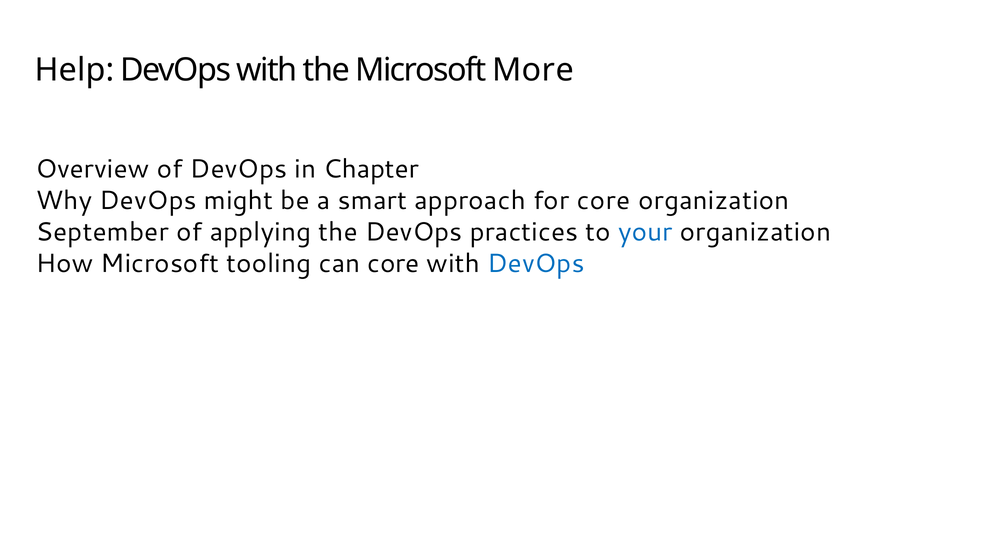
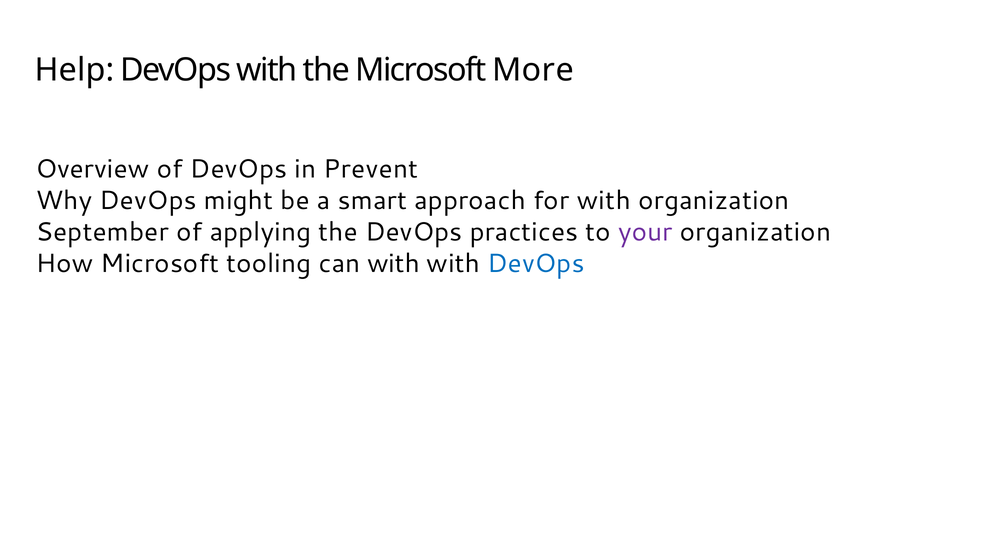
Chapter: Chapter -> Prevent (371, 169)
for core: core -> with (604, 201)
your colour: blue -> purple (645, 232)
can core: core -> with (393, 264)
